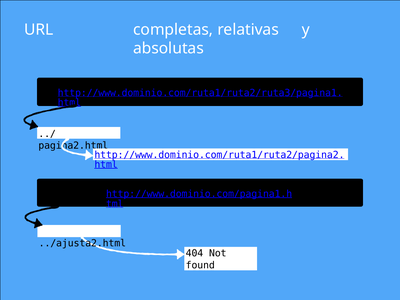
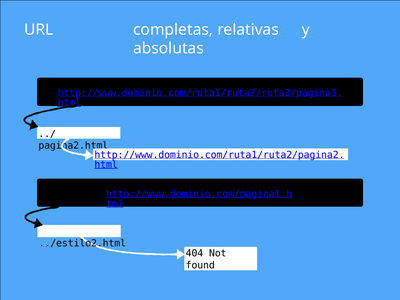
../ajusta2.html: ../ajusta2.html -> ../estilo2.html (82, 243)
